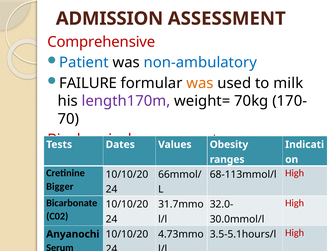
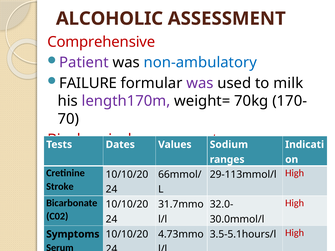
ADMISSION: ADMISSION -> ALCOHOLIC (109, 19)
Patient colour: blue -> purple (84, 63)
was colour: orange -> purple (200, 83)
Obesity: Obesity -> Sodium (229, 145)
68-113mmol/l: 68-113mmol/l -> 29-113mmol/l (243, 175)
Bigger: Bigger -> Stroke (60, 187)
Anyanochi: Anyanochi -> Symptoms (73, 234)
